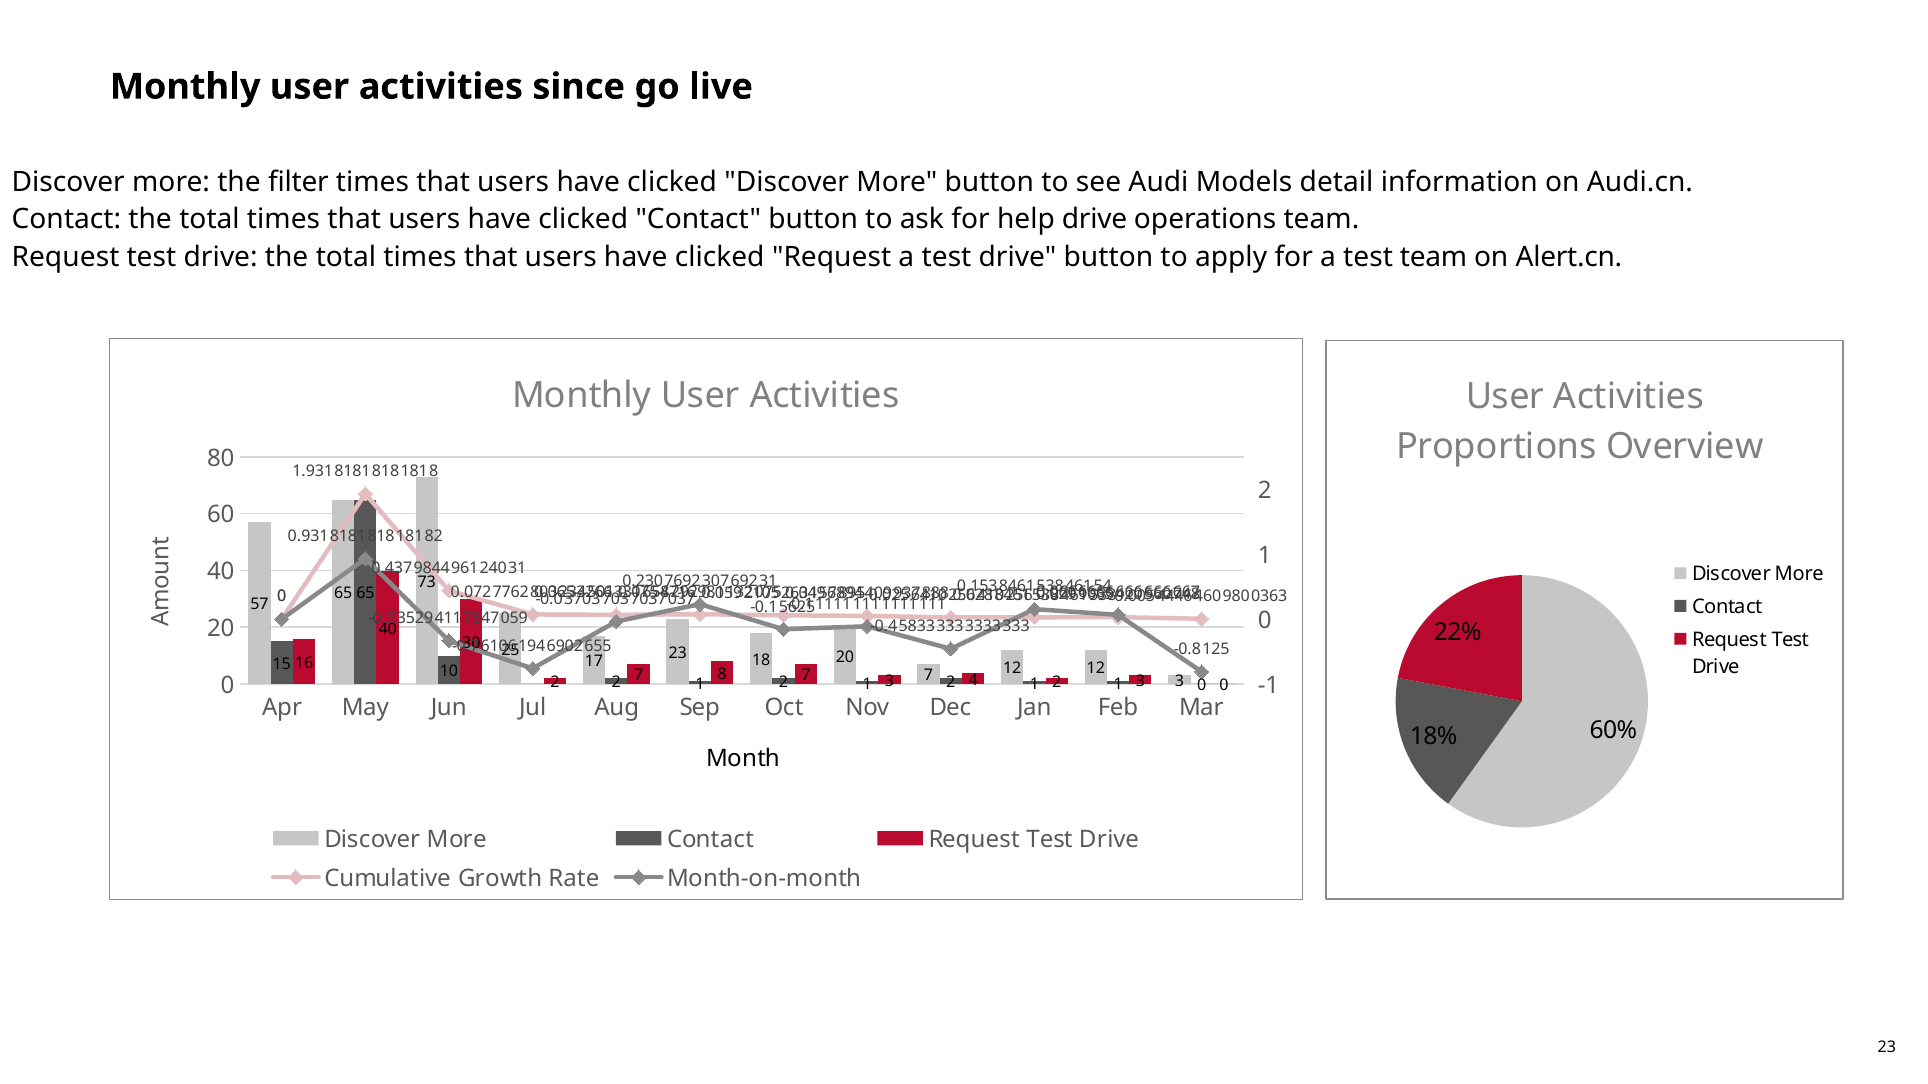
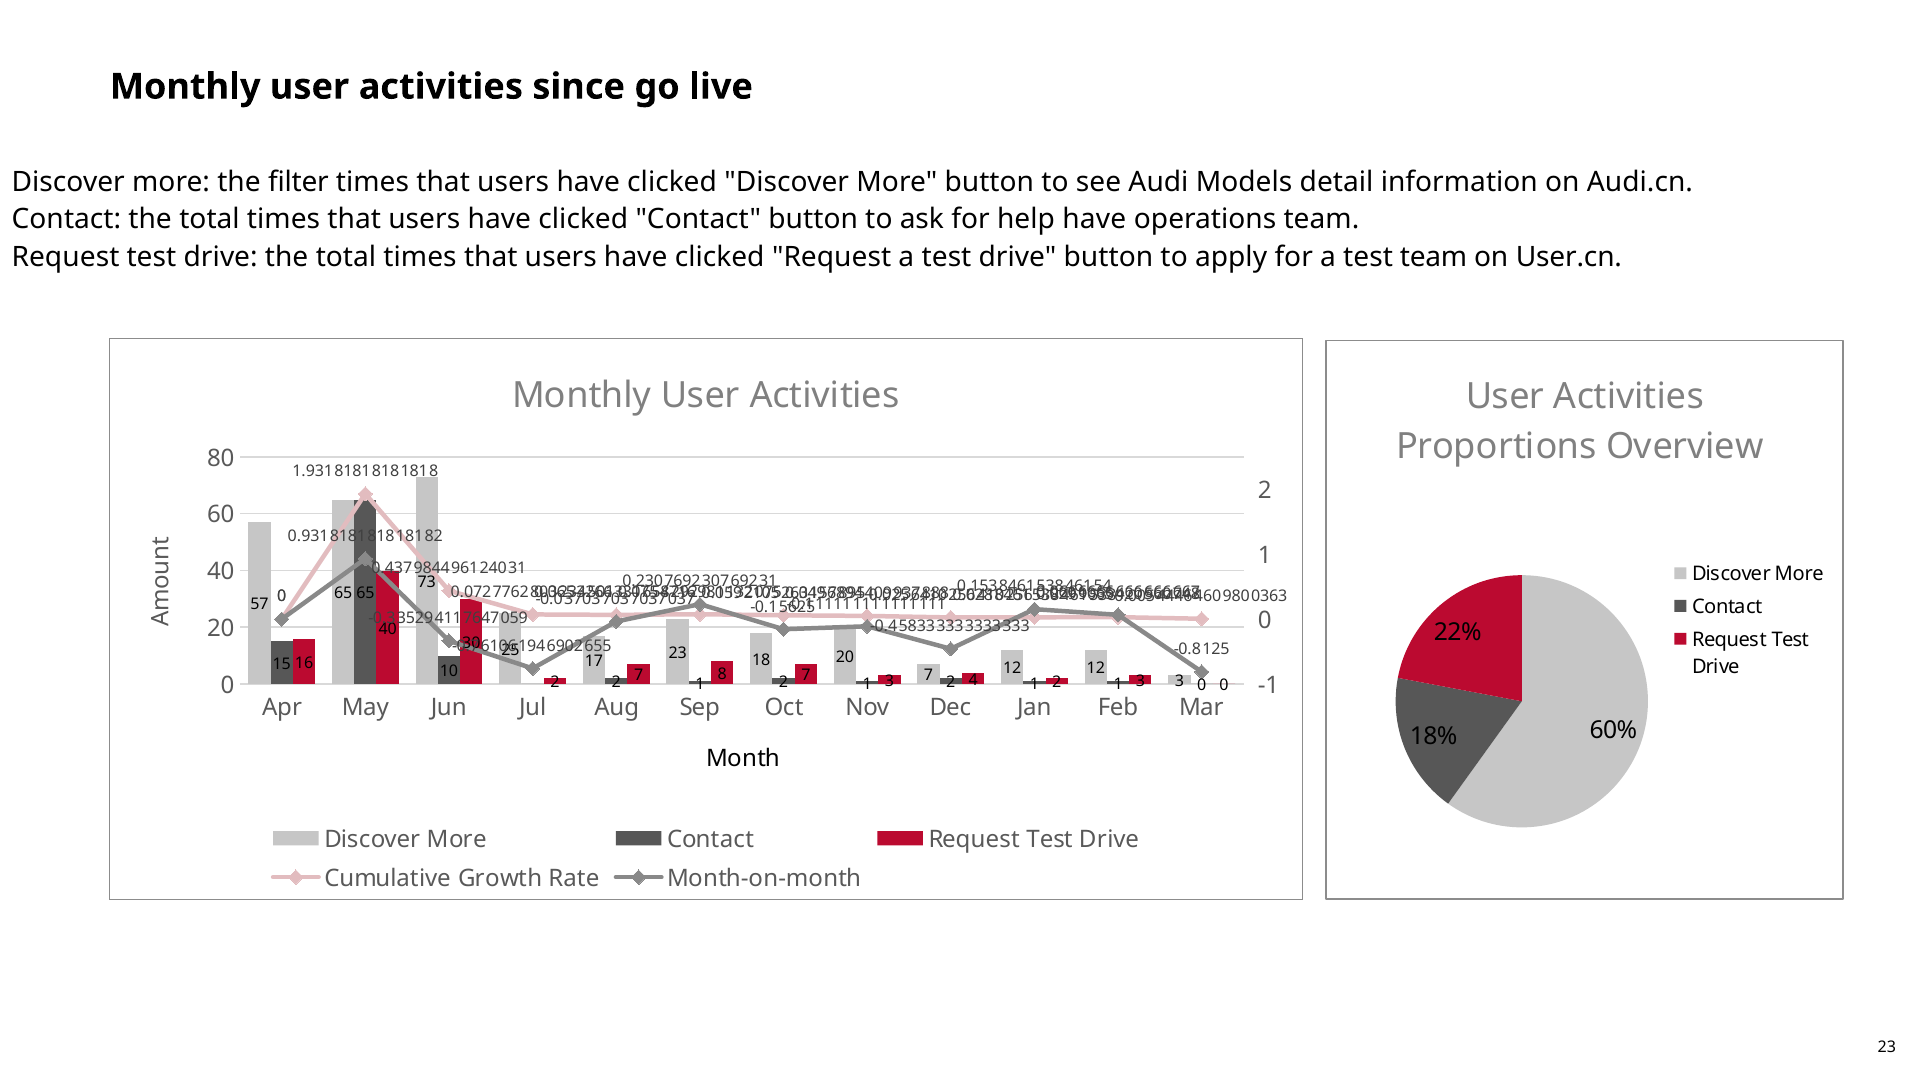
help drive: drive -> have (1094, 220)
Alert.cn: Alert.cn -> User.cn (1569, 257)
